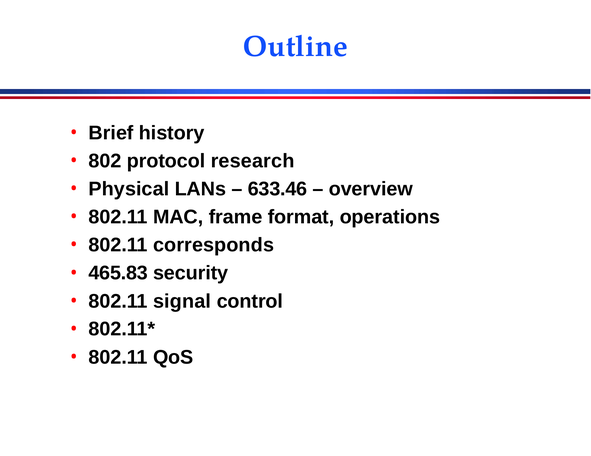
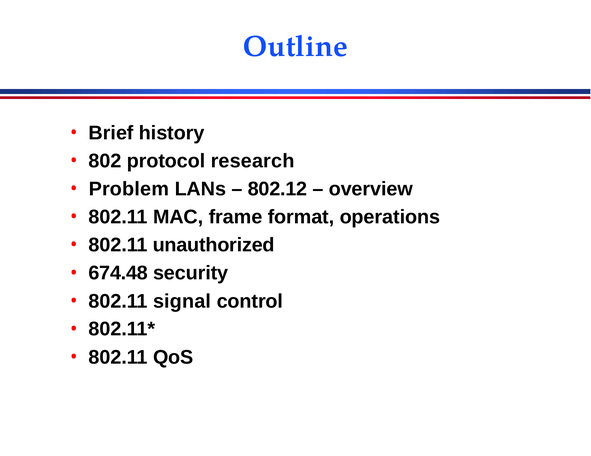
Physical: Physical -> Problem (129, 189)
633.46: 633.46 -> 802.12 (278, 189)
corresponds: corresponds -> unauthorized (214, 245)
465.83: 465.83 -> 674.48 (118, 274)
